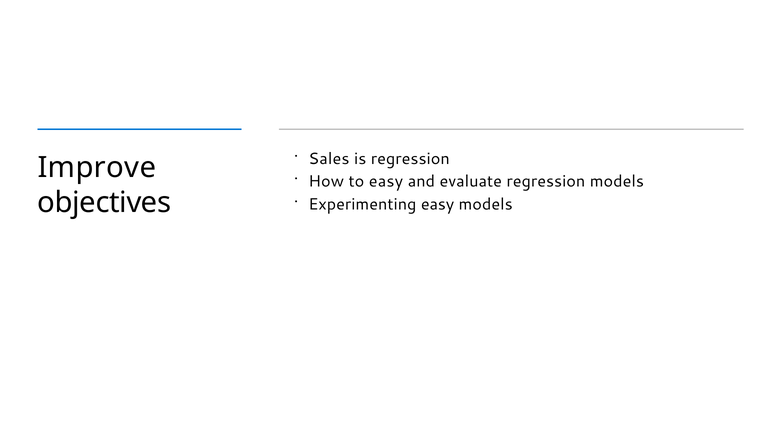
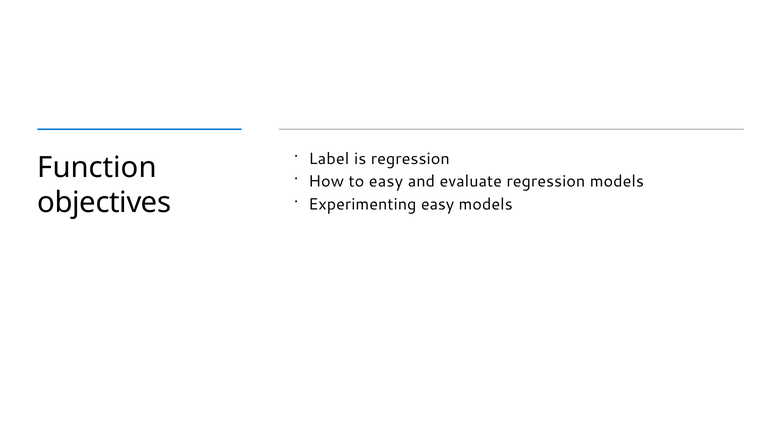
Sales: Sales -> Label (329, 159)
Improve: Improve -> Function (97, 168)
